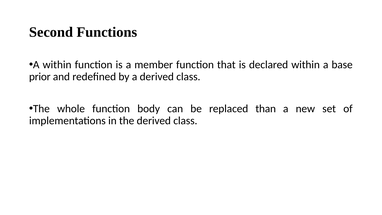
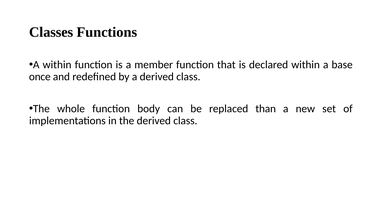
Second: Second -> Classes (51, 32)
prior: prior -> once (40, 77)
